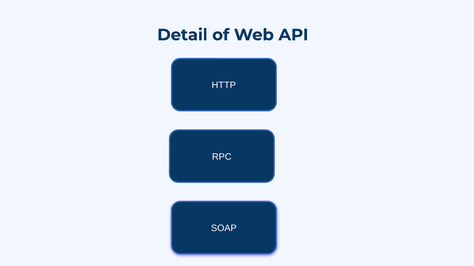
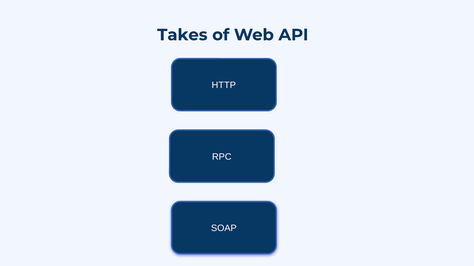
Detail: Detail -> Takes (182, 35)
